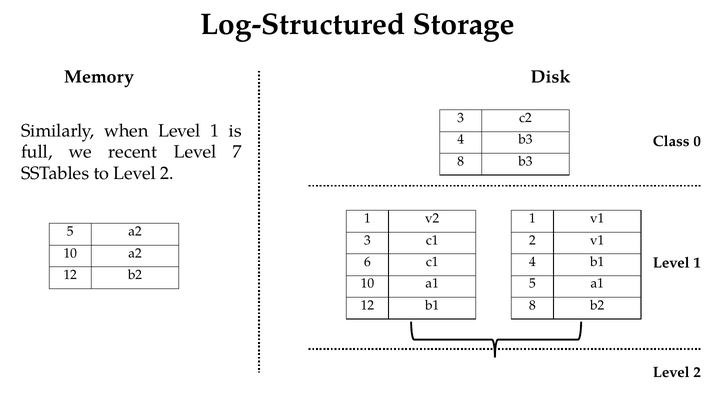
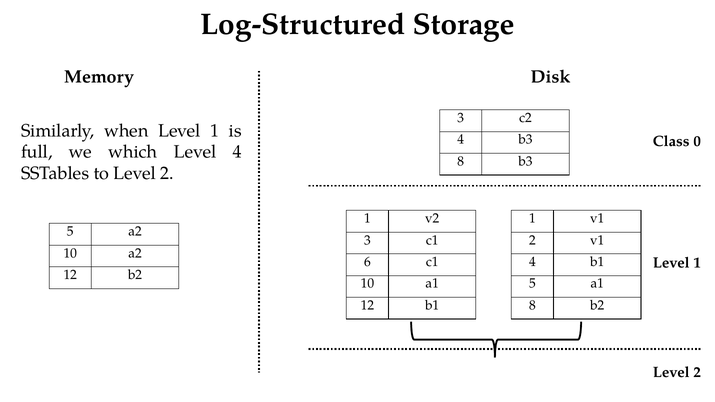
recent: recent -> which (133, 152)
Level 7: 7 -> 4 (237, 152)
